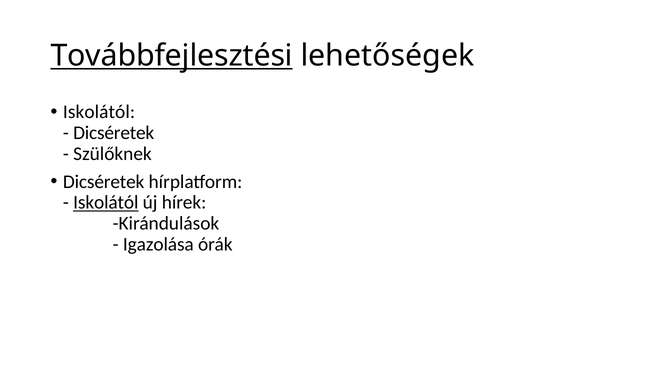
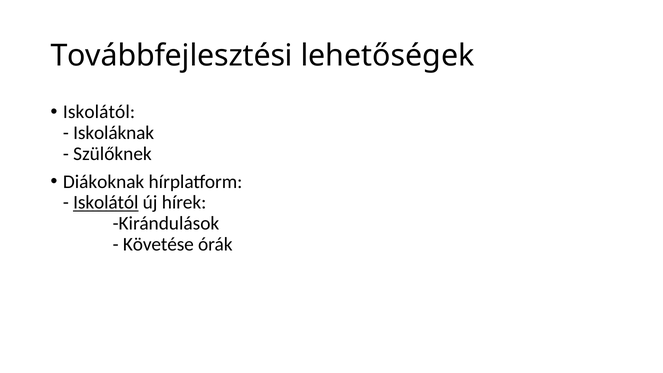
Továbbfejlesztési underline: present -> none (172, 56)
Dicséretek: Dicséretek -> Iskoláknak (114, 133)
Dicséretek: Dicséretek -> Diákoknak (104, 182)
Igazolása: Igazolása -> Követése (158, 244)
